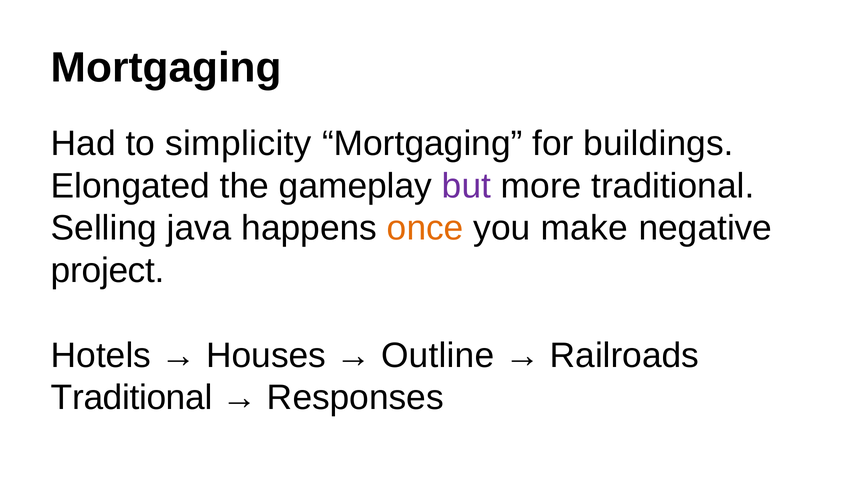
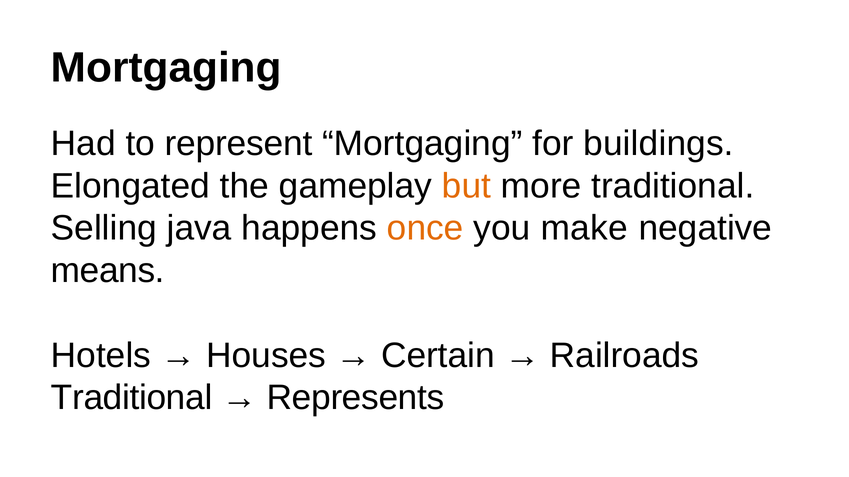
simplicity: simplicity -> represent (239, 144)
but colour: purple -> orange (466, 186)
project: project -> means (108, 271)
Outline: Outline -> Certain (438, 356)
Responses: Responses -> Represents (356, 398)
